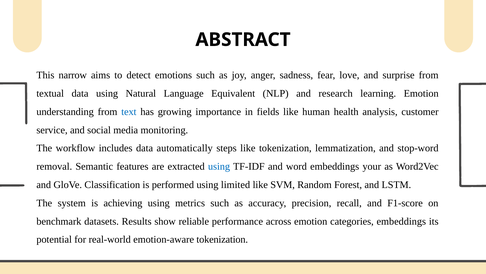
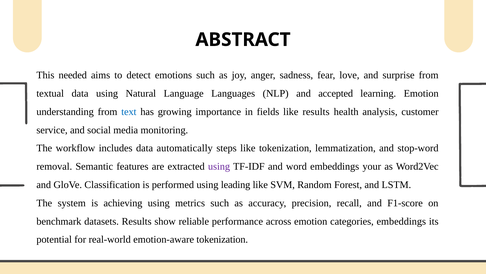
narrow: narrow -> needed (73, 75)
Equivalent: Equivalent -> Languages (233, 93)
research: research -> accepted (336, 93)
like human: human -> results (316, 111)
using colour: blue -> purple (219, 166)
limited: limited -> leading (236, 184)
